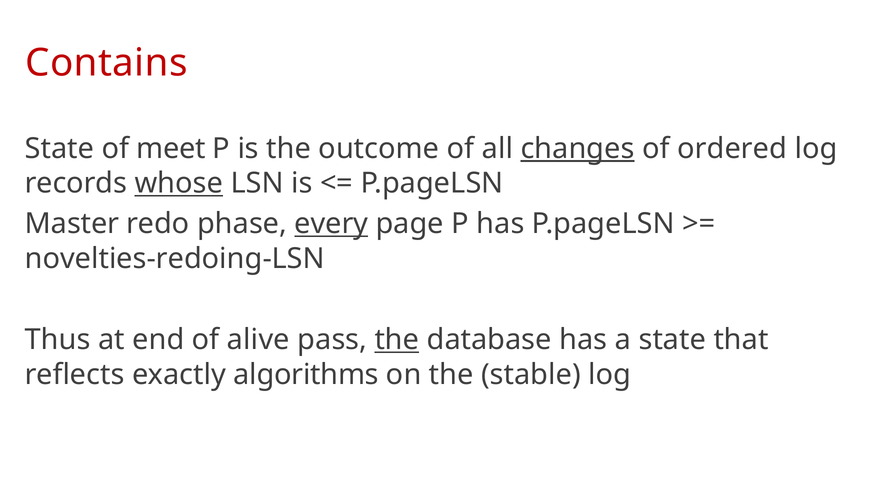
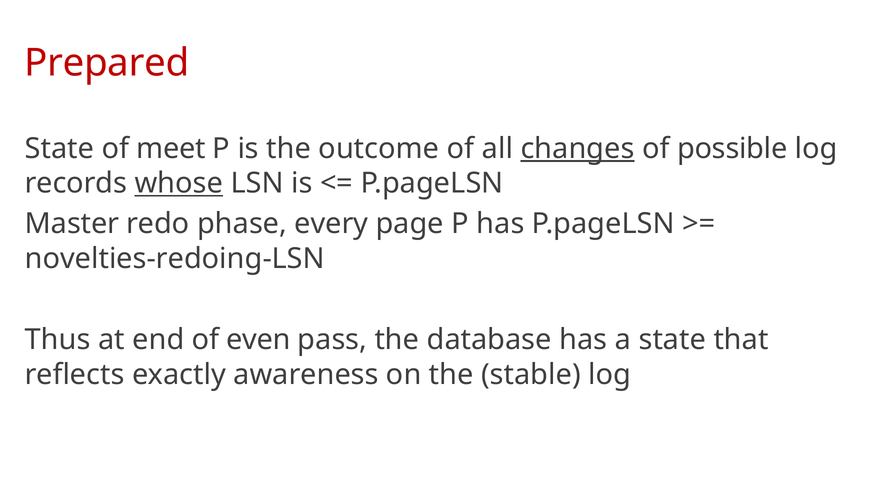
Contains: Contains -> Prepared (107, 63)
ordered: ordered -> possible (732, 149)
every underline: present -> none (331, 224)
alive: alive -> even (259, 340)
the underline: present -> none (397, 340)
algorithms: algorithms -> awareness (306, 374)
